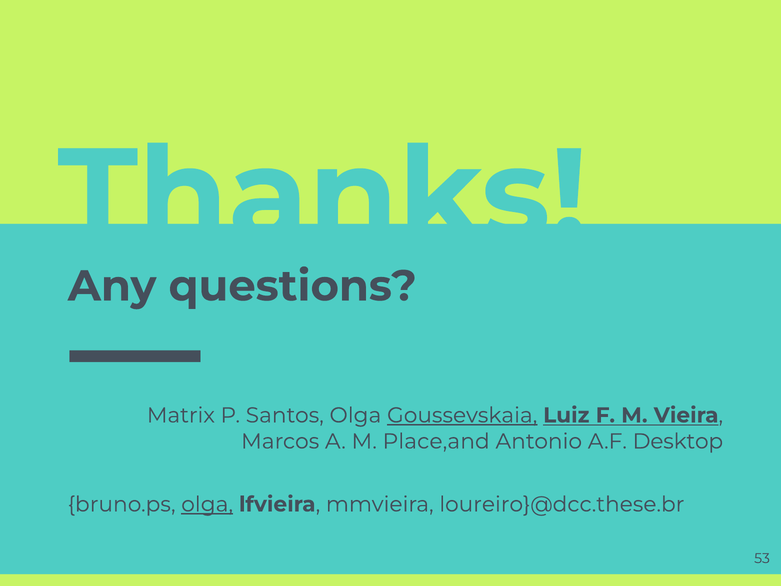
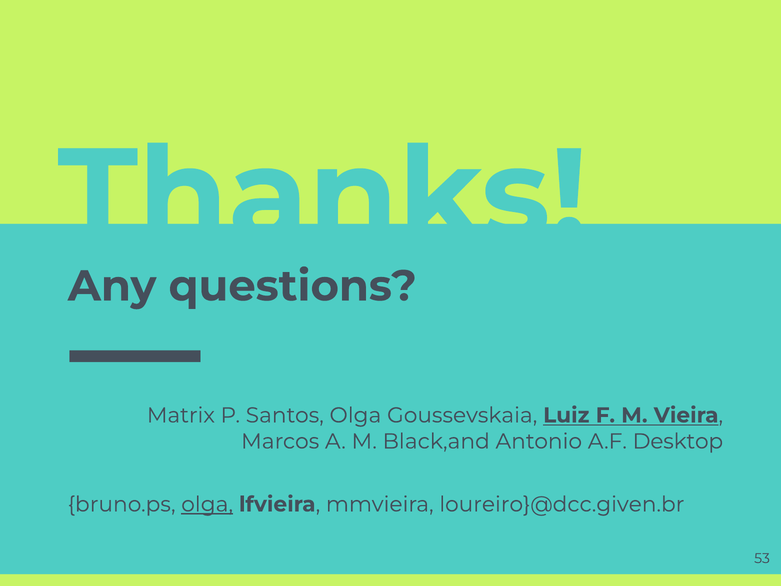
Goussevskaia underline: present -> none (462, 415)
Place,and: Place,and -> Black,and (436, 441)
loureiro}@dcc.these.br: loureiro}@dcc.these.br -> loureiro}@dcc.given.br (562, 504)
